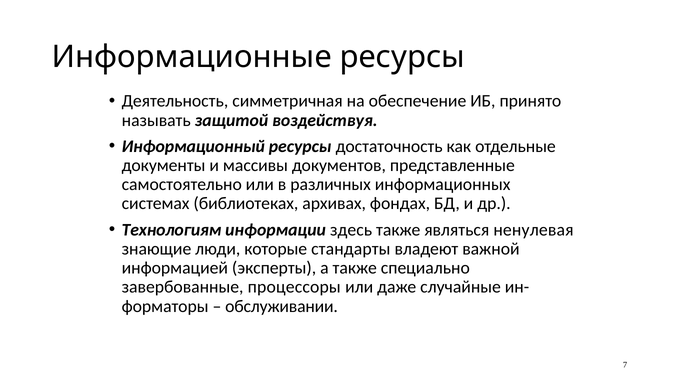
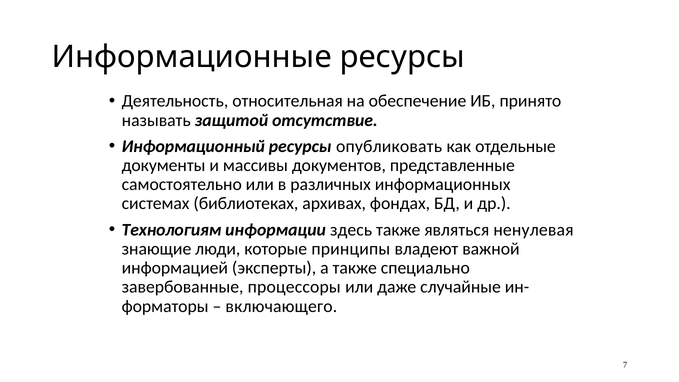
симметричная: симметричная -> относительная (288, 101)
воздействуя: воздействуя -> отсутствие (325, 120)
достаточность: достаточность -> опубликовать (389, 146)
стандарты: стандарты -> принципы (351, 249)
обслуживании: обслуживании -> включающего (281, 306)
